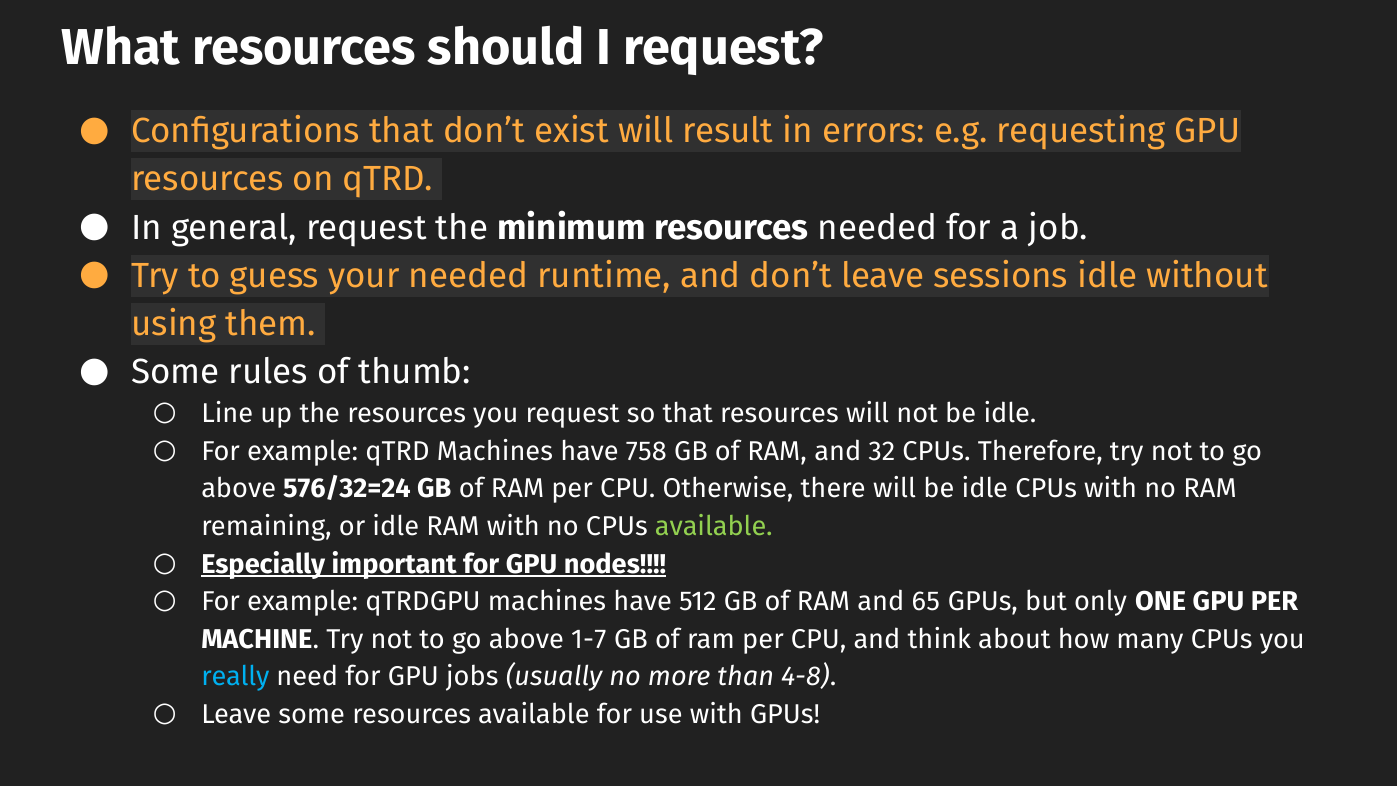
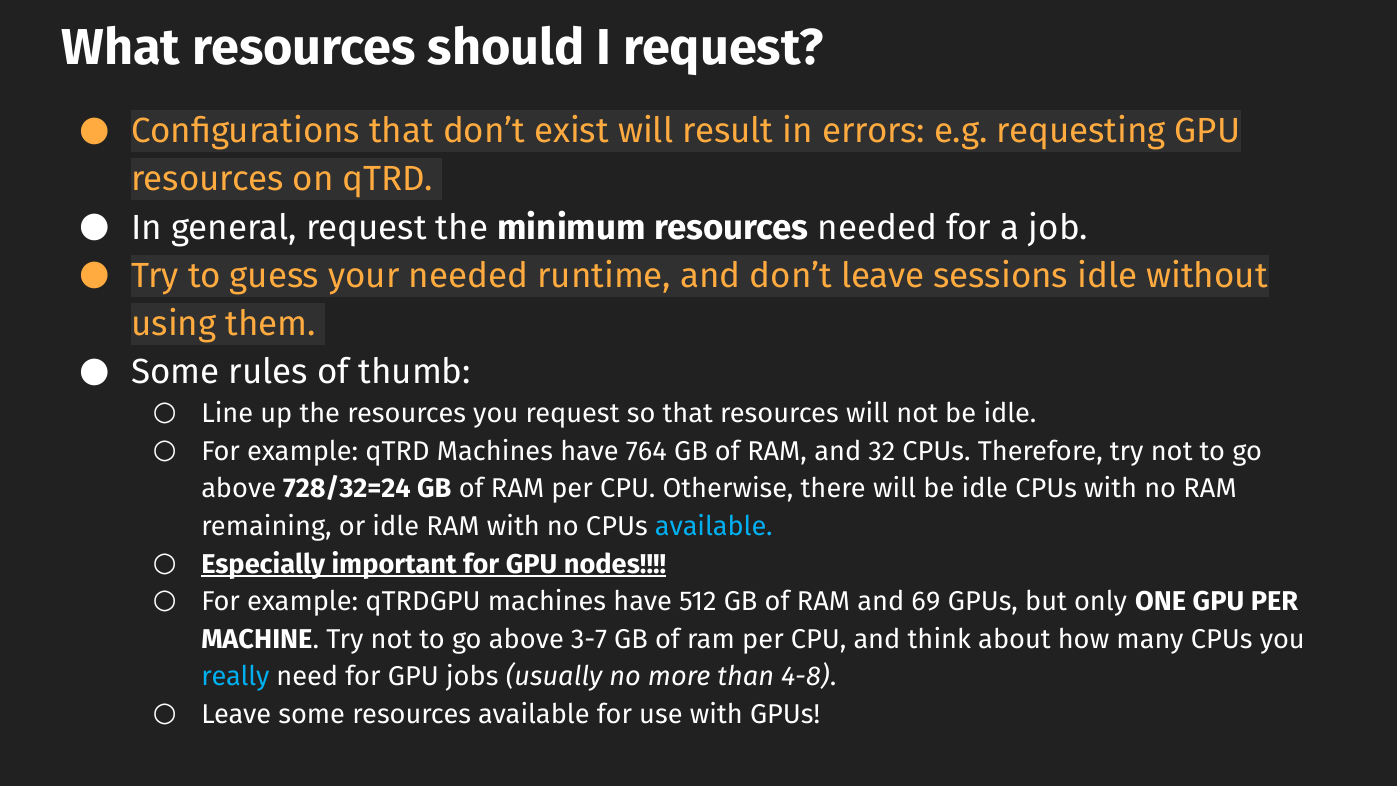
758: 758 -> 764 (646, 451)
576/32=24: 576/32=24 -> 728/32=24 (347, 489)
available colour: light green -> light blue (714, 526)
65: 65 -> 69 (926, 602)
1-7: 1-7 -> 3-7 (589, 639)
